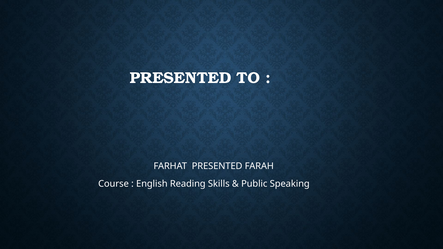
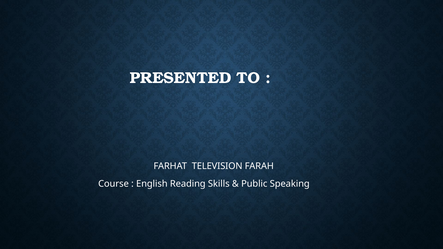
FARHAT PRESENTED: PRESENTED -> TELEVISION (217, 166)
